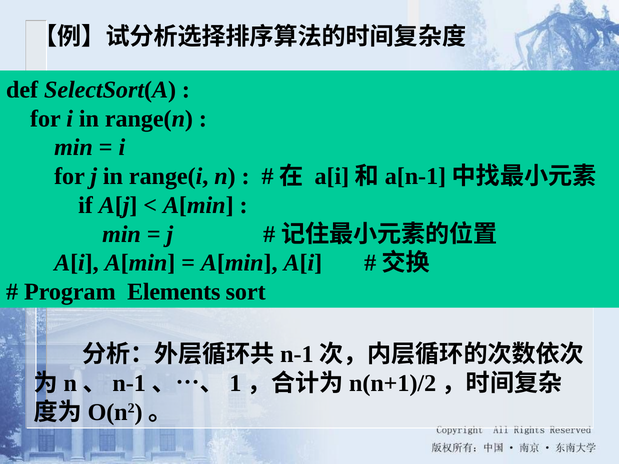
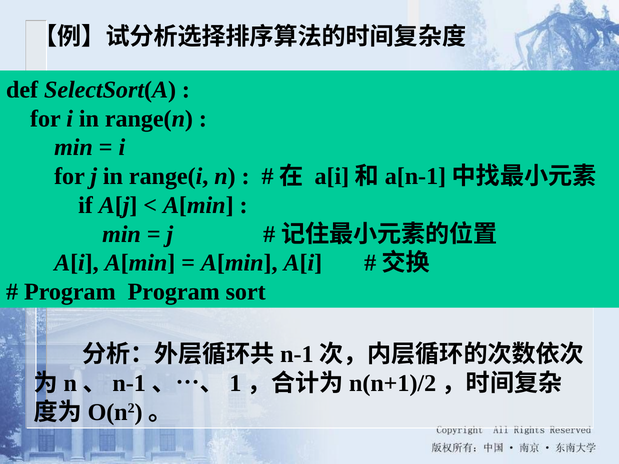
Program Elements: Elements -> Program (174, 292)
